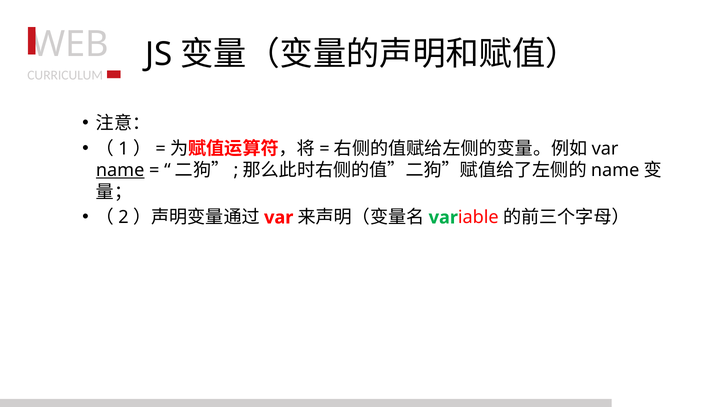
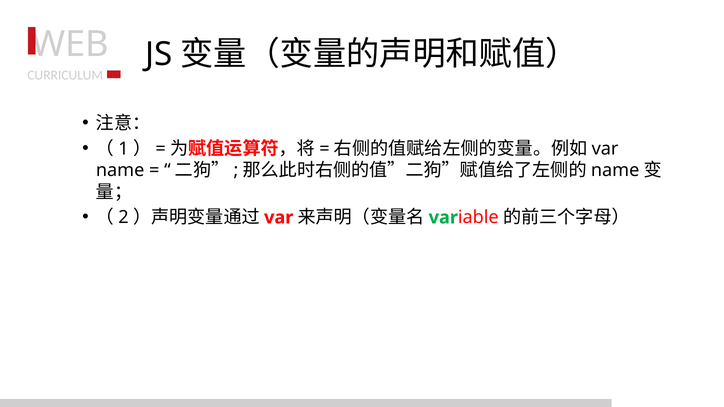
name underline: present -> none (120, 170)
